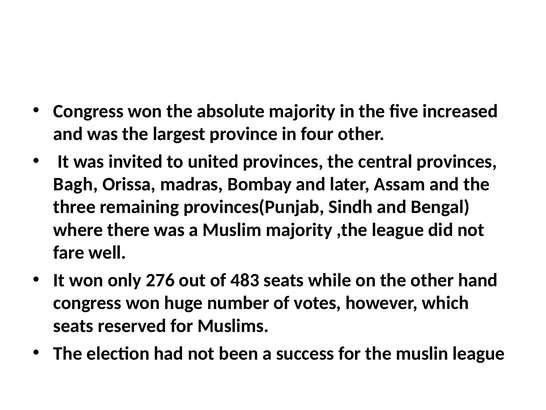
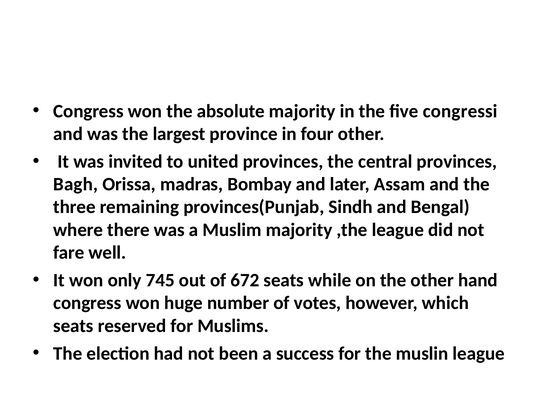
increased: increased -> congressi (460, 111)
276: 276 -> 745 (160, 280)
483: 483 -> 672 (245, 280)
